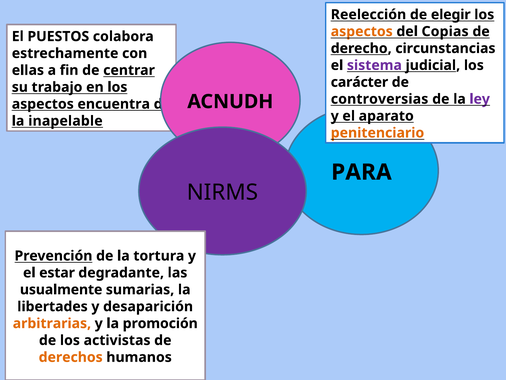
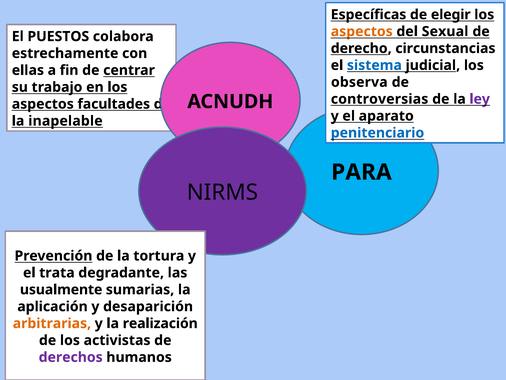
Reelección: Reelección -> Específicas (369, 15)
Copias: Copias -> Sexual (445, 31)
sistema colour: purple -> blue (374, 65)
carácter: carácter -> observa (359, 82)
encuentra: encuentra -> facultades (114, 104)
penitenciario colour: orange -> blue (377, 133)
estar: estar -> trata (57, 272)
libertades: libertades -> aplicación (53, 306)
promoción: promoción -> realización (160, 323)
derechos colour: orange -> purple (71, 357)
